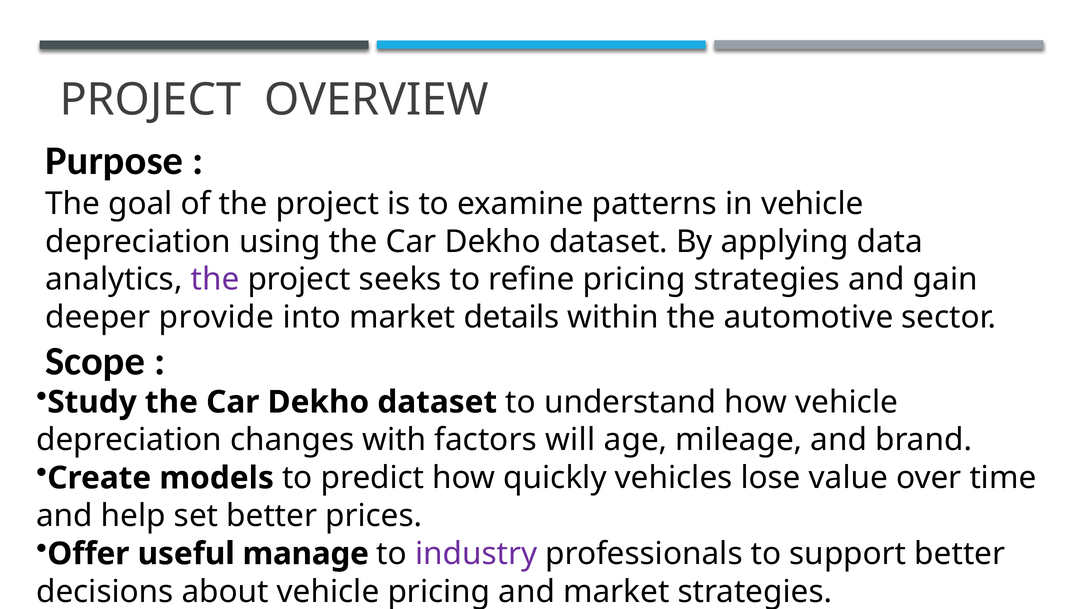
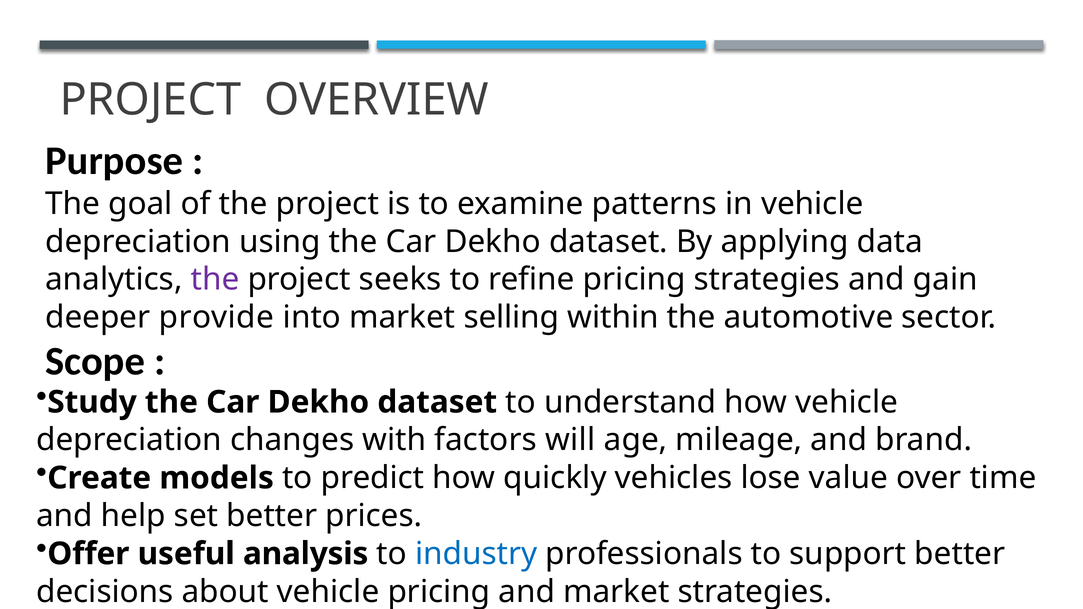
details: details -> selling (511, 318)
manage: manage -> analysis (306, 554)
industry colour: purple -> blue (476, 554)
